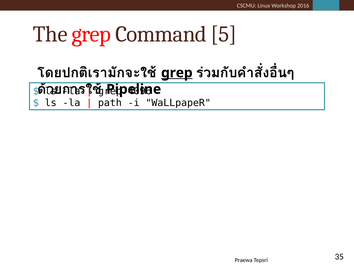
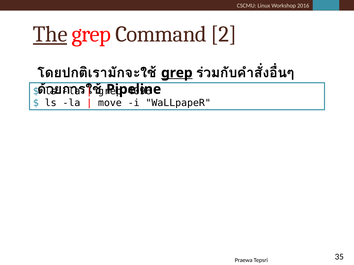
The underline: none -> present (50, 34)
5: 5 -> 2 (224, 34)
path: path -> move (110, 103)
